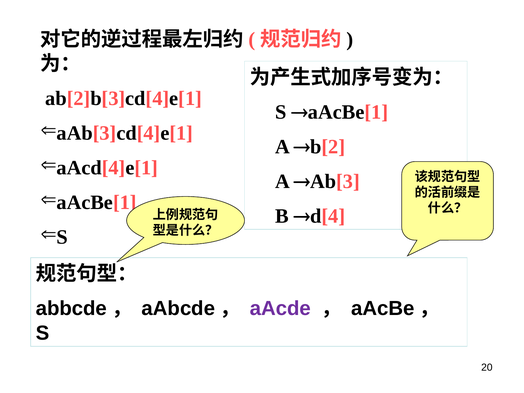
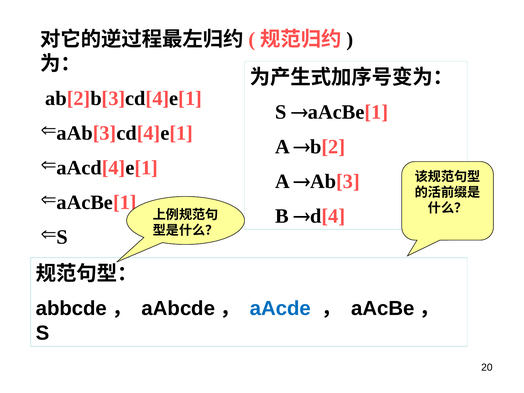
aAcde colour: purple -> blue (280, 308)
